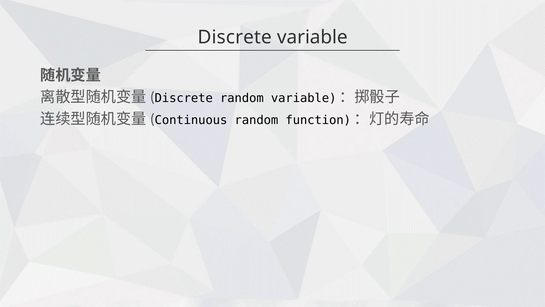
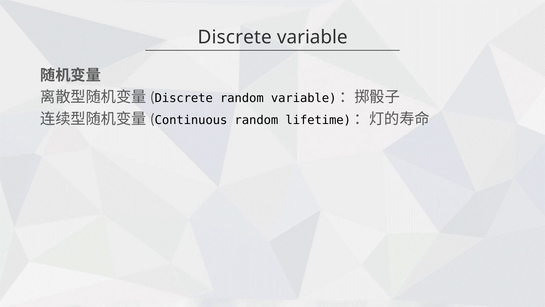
function: function -> lifetime (318, 120)
